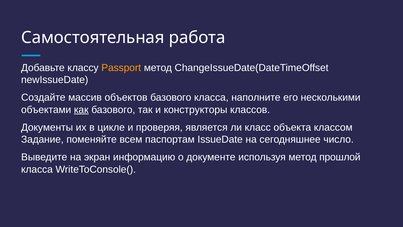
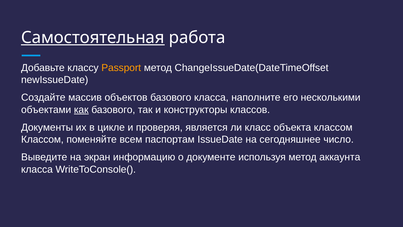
Самостоятельная underline: none -> present (93, 37)
Задание: Задание -> Классом (42, 139)
прошлой: прошлой -> аккаунта (340, 157)
